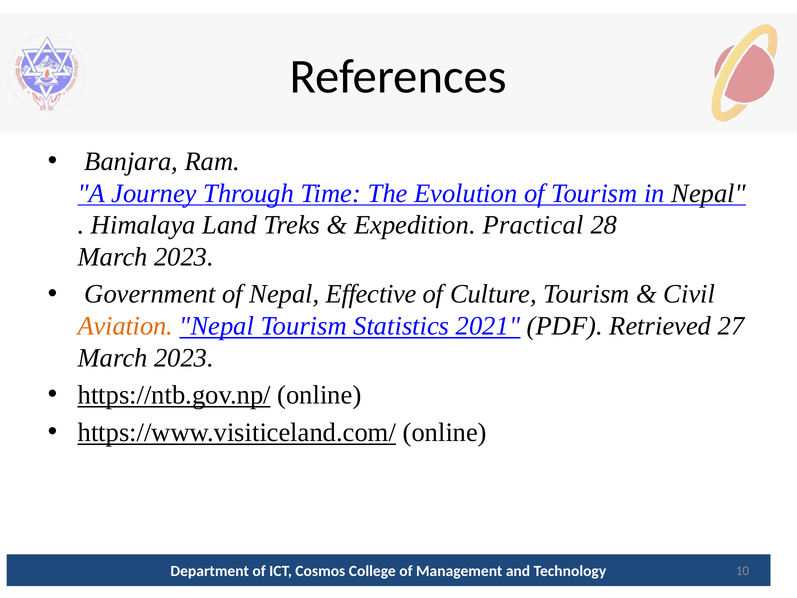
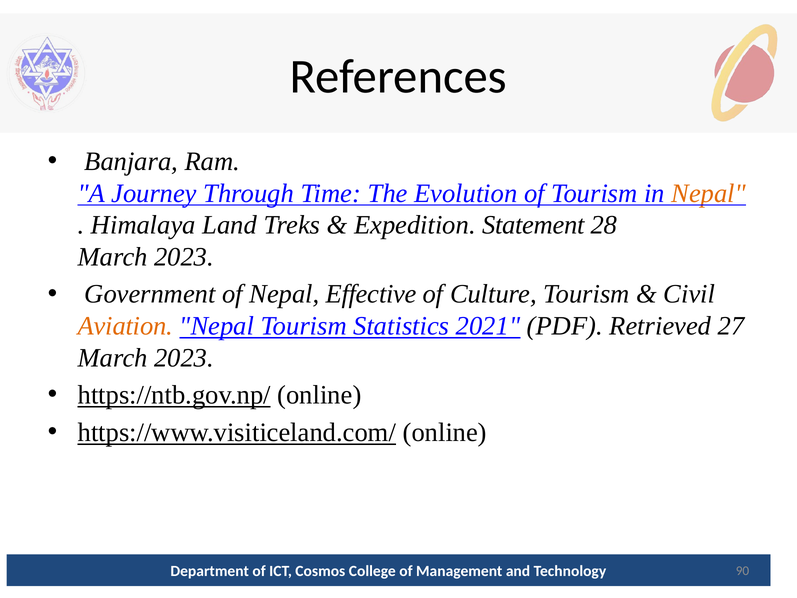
Nepal colour: black -> orange (709, 193)
Practical: Practical -> Statement (533, 225)
10: 10 -> 90 (742, 571)
